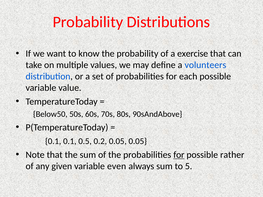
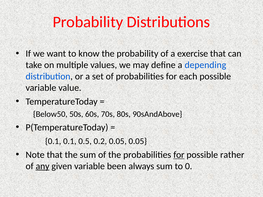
volunteers: volunteers -> depending (205, 65)
any underline: none -> present (43, 166)
even: even -> been (117, 166)
5: 5 -> 0 (189, 166)
